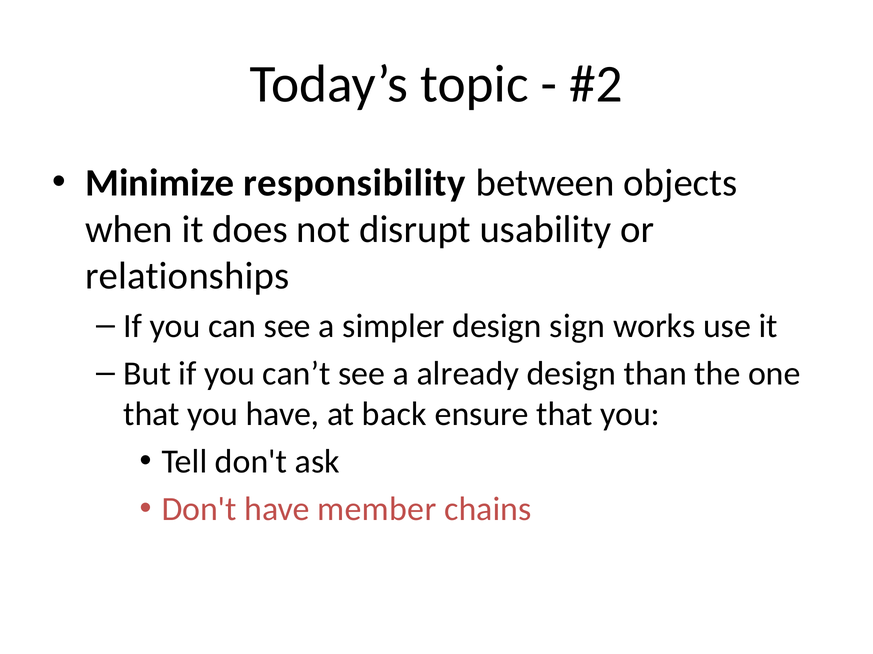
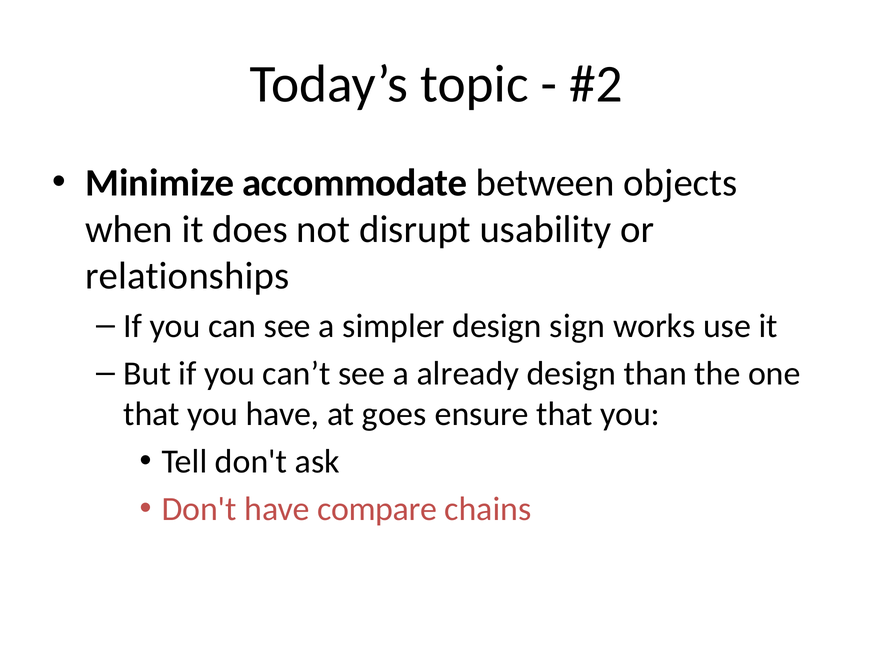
responsibility: responsibility -> accommodate (355, 183)
back: back -> goes (394, 415)
member: member -> compare (377, 510)
